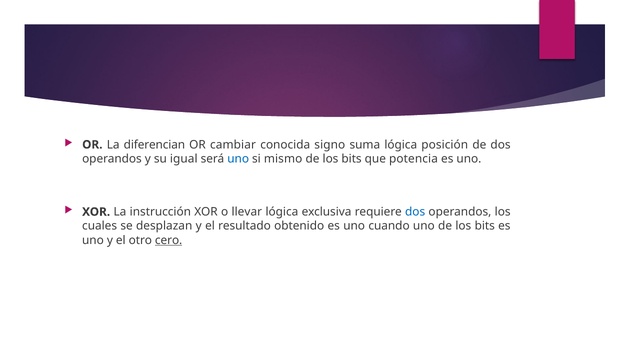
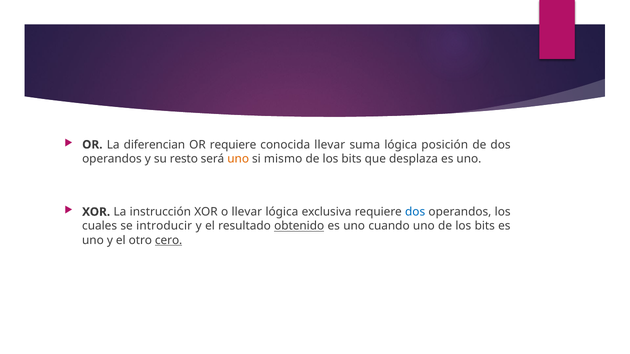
OR cambiar: cambiar -> requiere (233, 145)
conocida signo: signo -> llevar (330, 145)
igual: igual -> resto (184, 159)
uno colour: blue -> orange (238, 159)
potencia: potencia -> desplaza (414, 159)
desplazan: desplazan -> introducir (164, 226)
obtenido underline: none -> present (299, 226)
